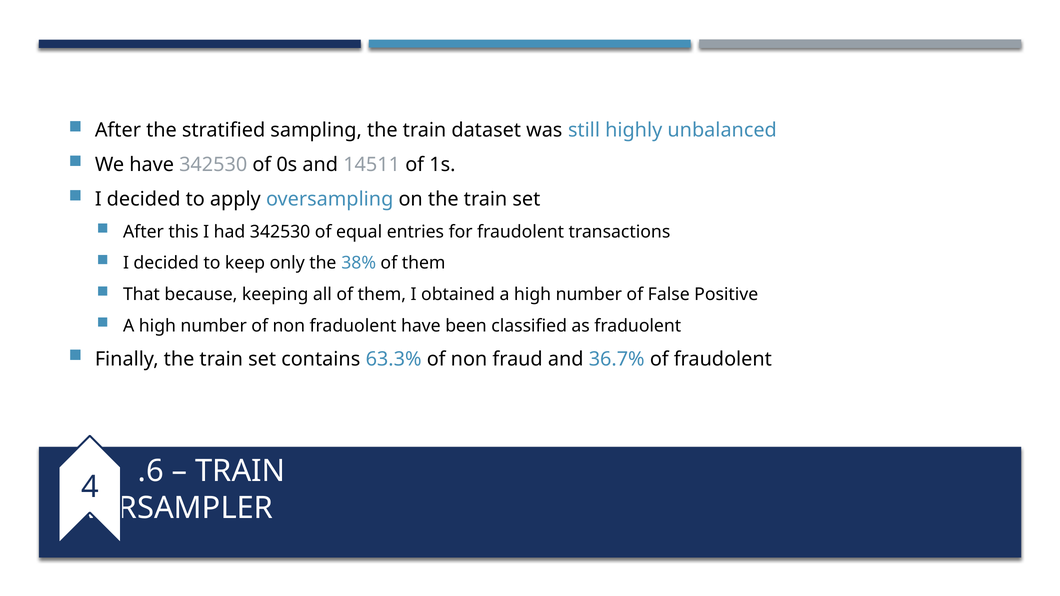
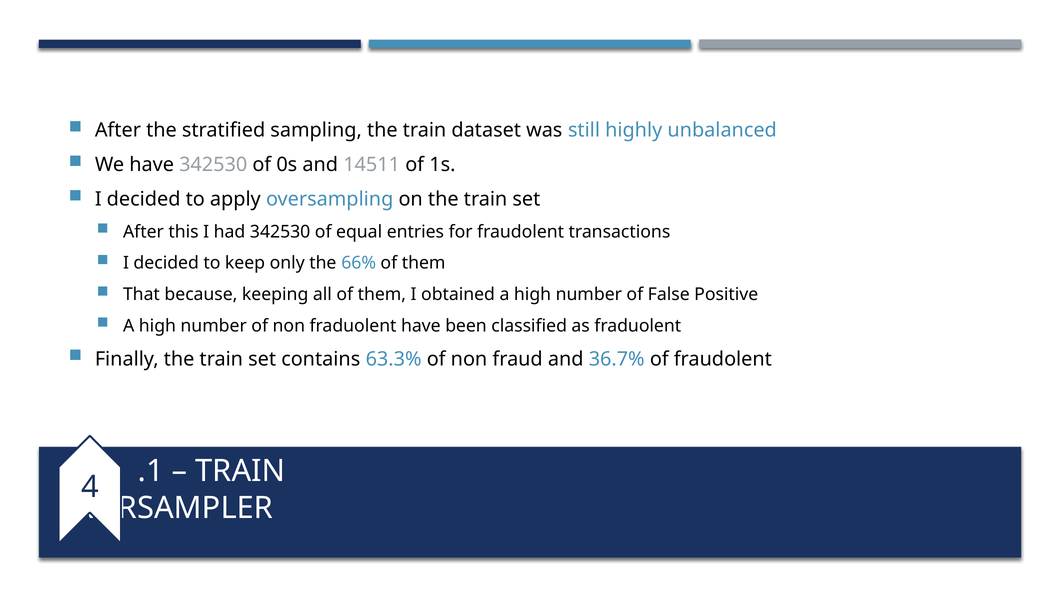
38%: 38% -> 66% (359, 263)
.6: .6 -> .1 (151, 471)
